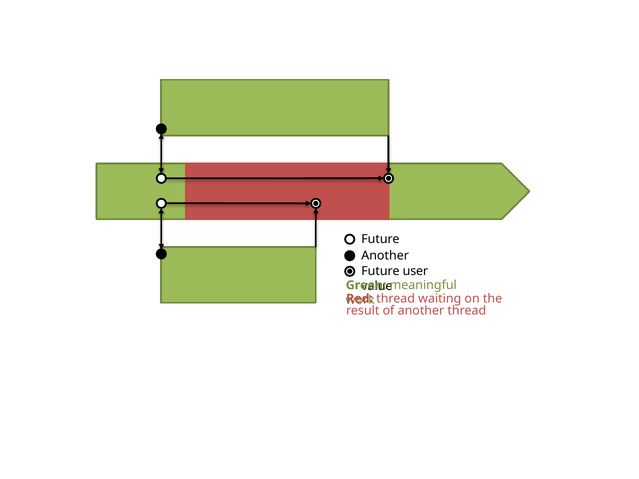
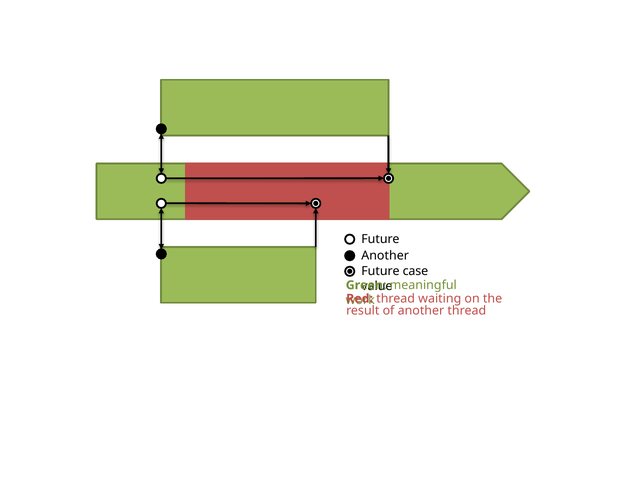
user: user -> case (415, 271)
